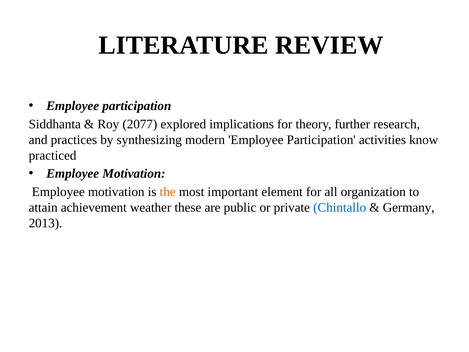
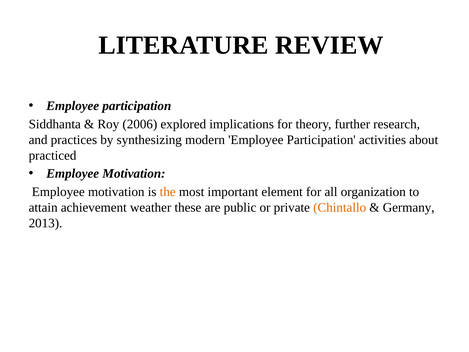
2077: 2077 -> 2006 (140, 124)
know: know -> about (424, 140)
Chintallo colour: blue -> orange (340, 207)
